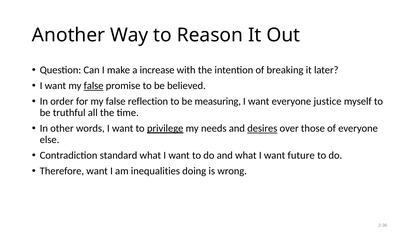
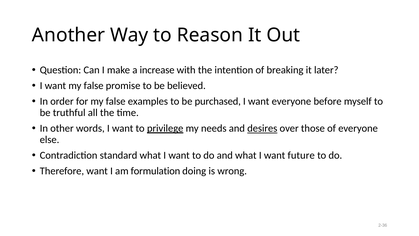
false underline: present -> none (94, 86)
reflection: reflection -> examples (148, 101)
measuring: measuring -> purchased (218, 101)
justice: justice -> before (328, 101)
inequalities: inequalities -> formulation (155, 171)
